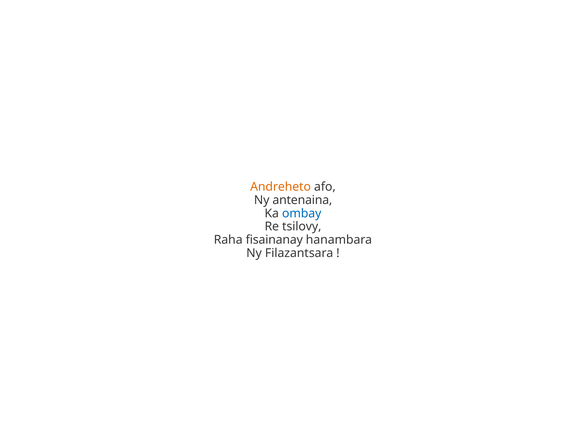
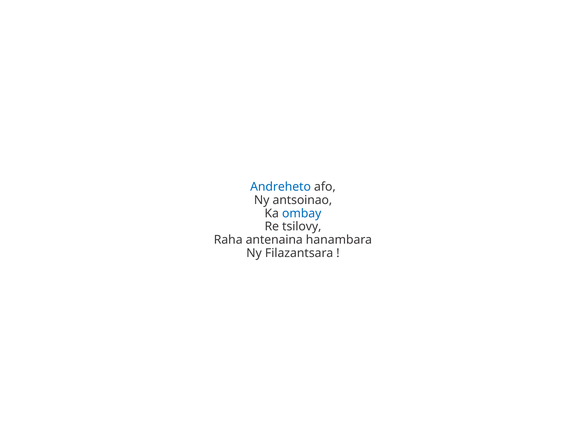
Andreheto colour: orange -> blue (281, 187)
antenaina: antenaina -> antsoinao (302, 200)
fisainanay: fisainanay -> antenaina (274, 239)
